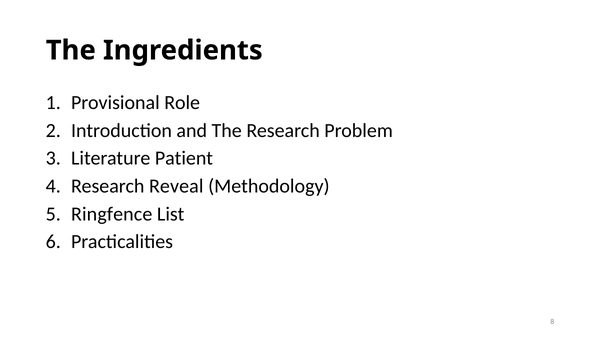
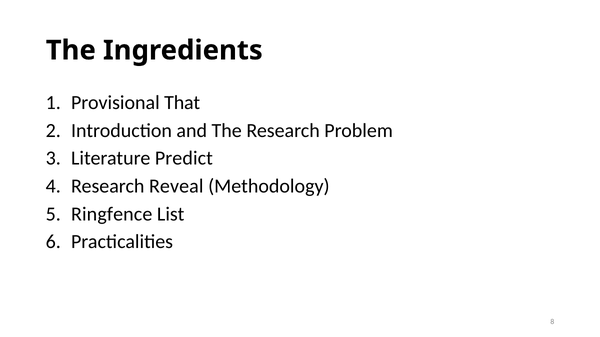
Role: Role -> That (182, 103)
Patient: Patient -> Predict (184, 159)
